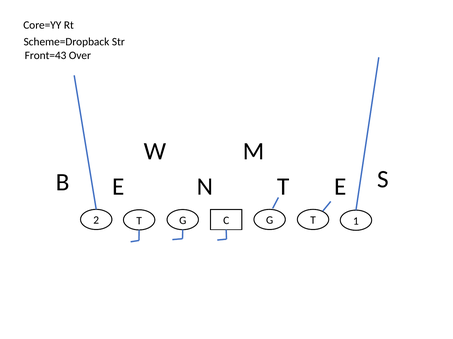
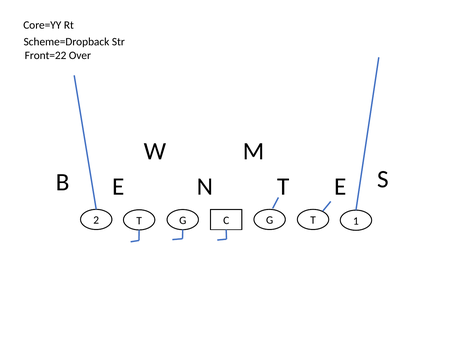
Front=43: Front=43 -> Front=22 (46, 55)
